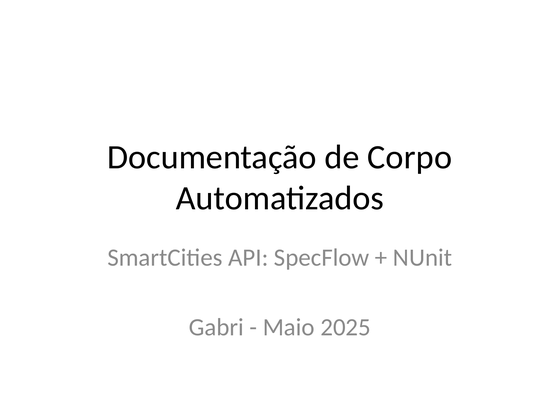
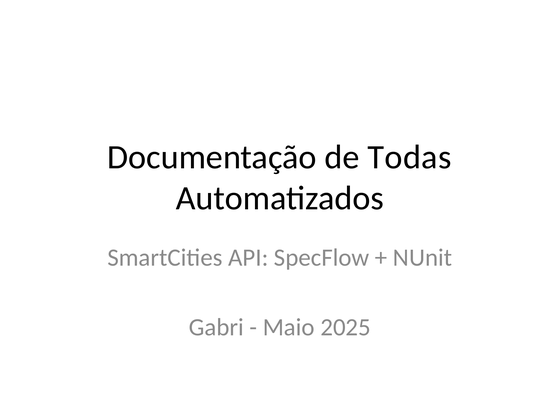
Corpo: Corpo -> Todas (410, 157)
